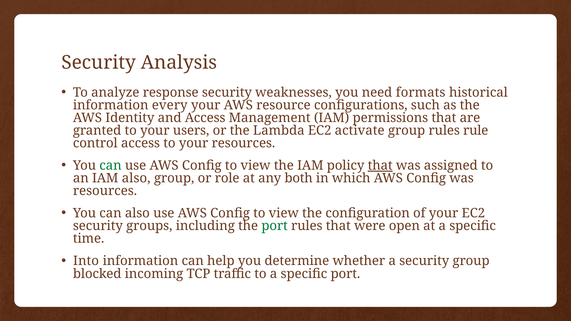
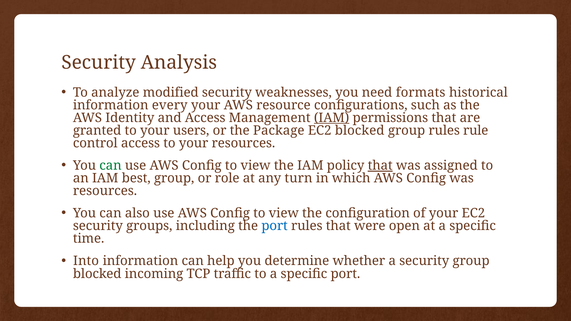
response: response -> modified (171, 92)
IAM underline: none -> present (332, 118)
Lambda: Lambda -> Package (279, 131)
EC2 activate: activate -> blocked (360, 131)
IAM also: also -> best (136, 178)
both: both -> turn (298, 178)
port colour: green -> blue (275, 226)
